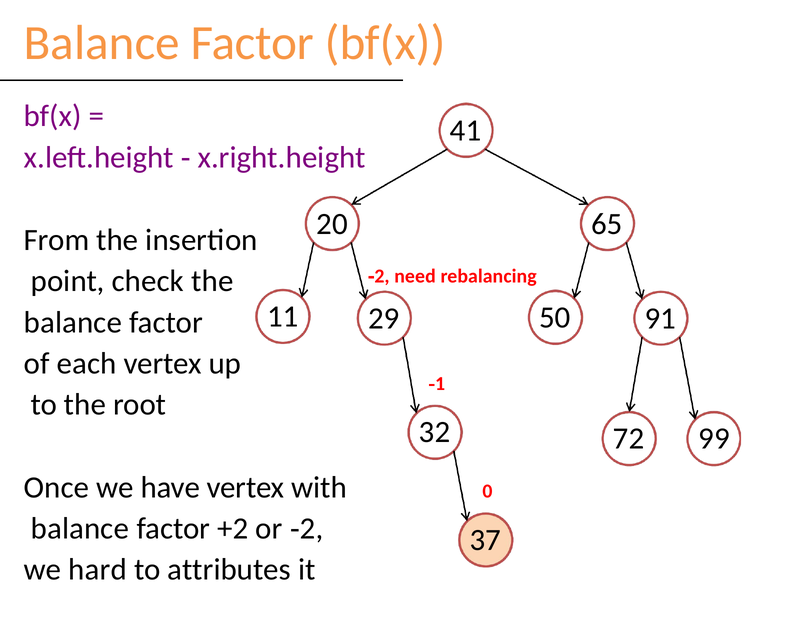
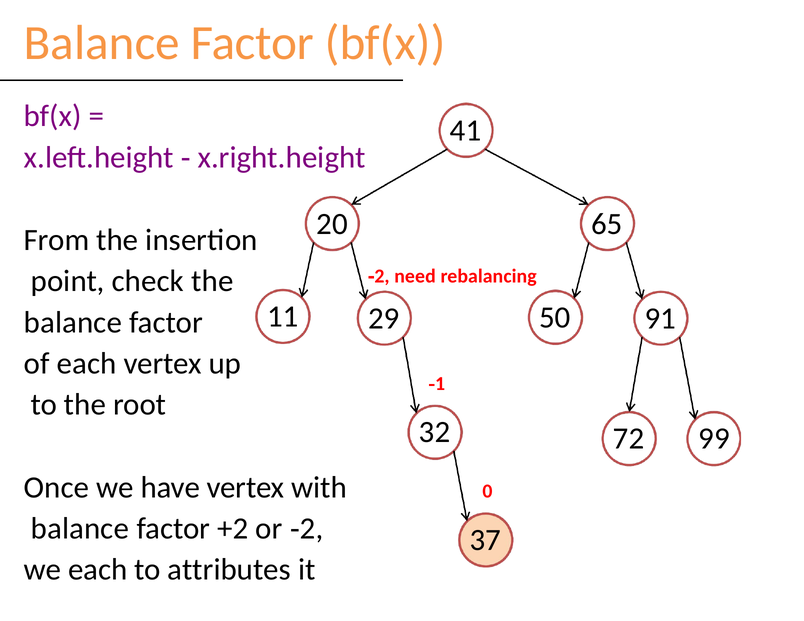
we hard: hard -> each (98, 570)
